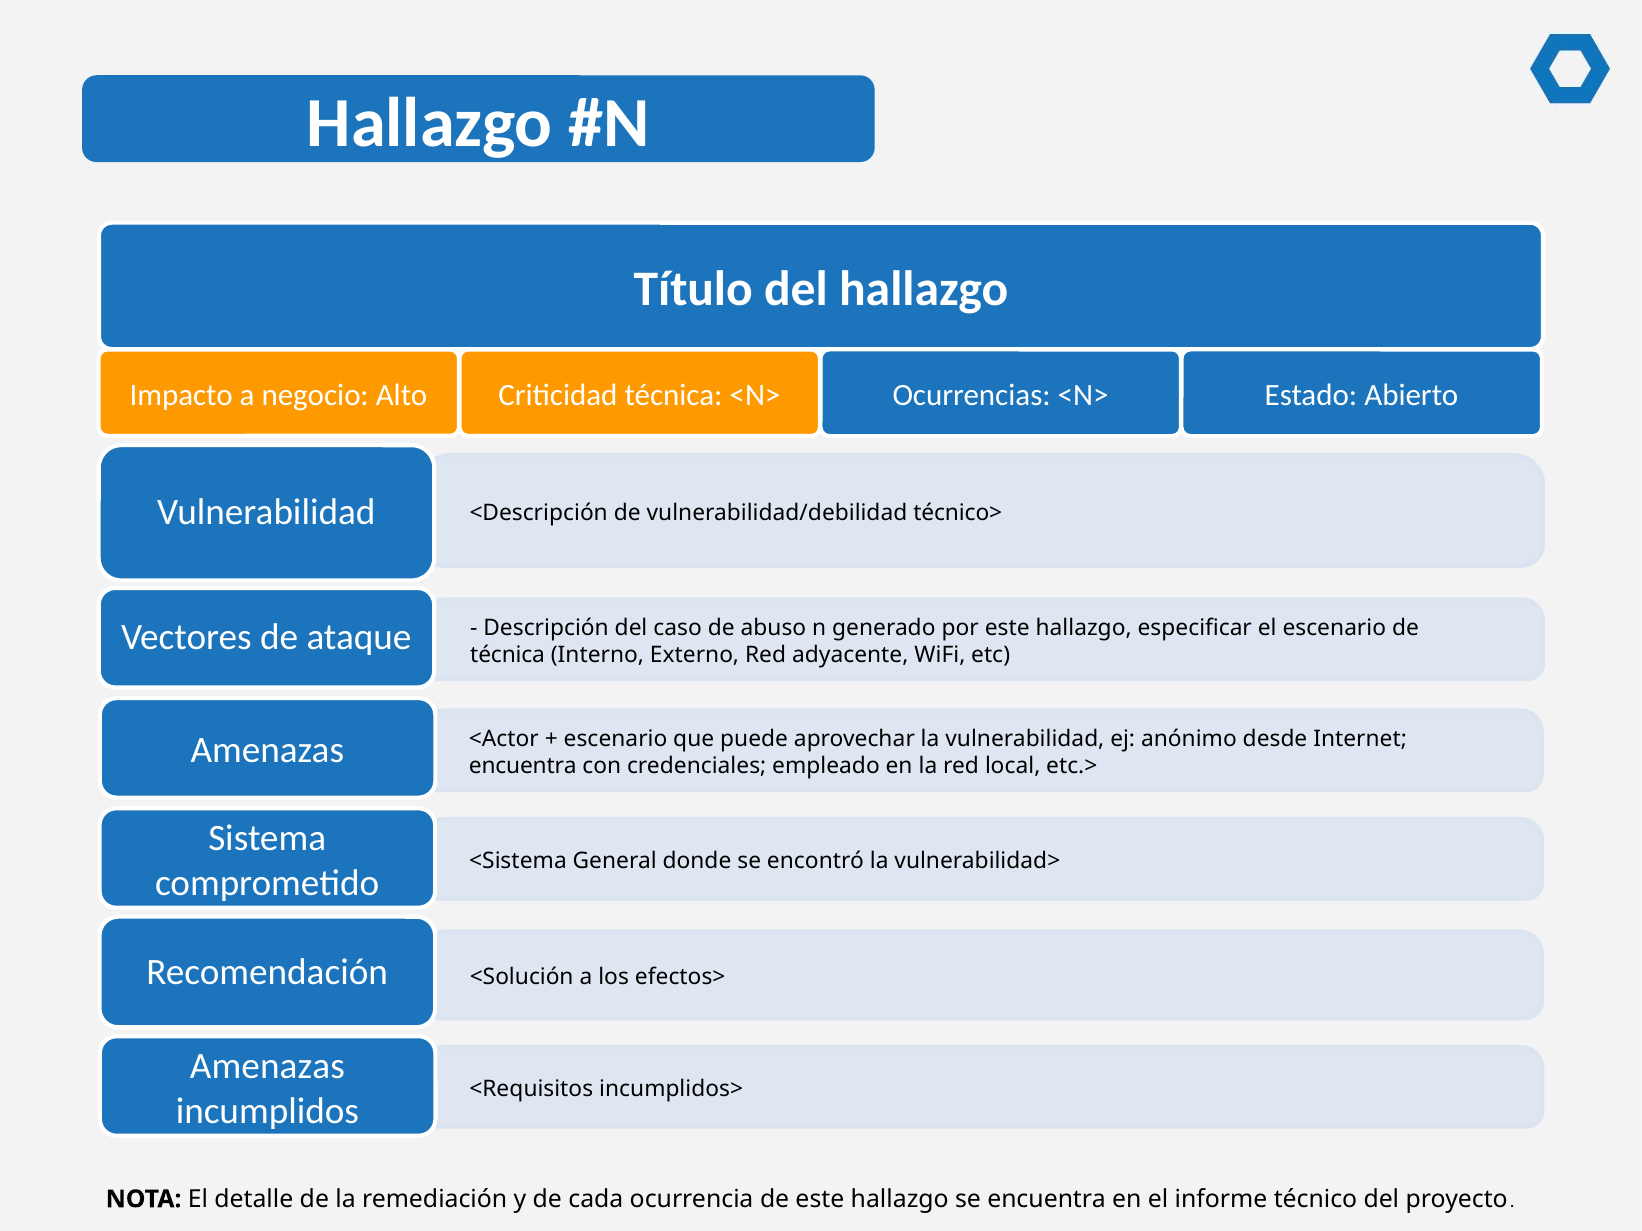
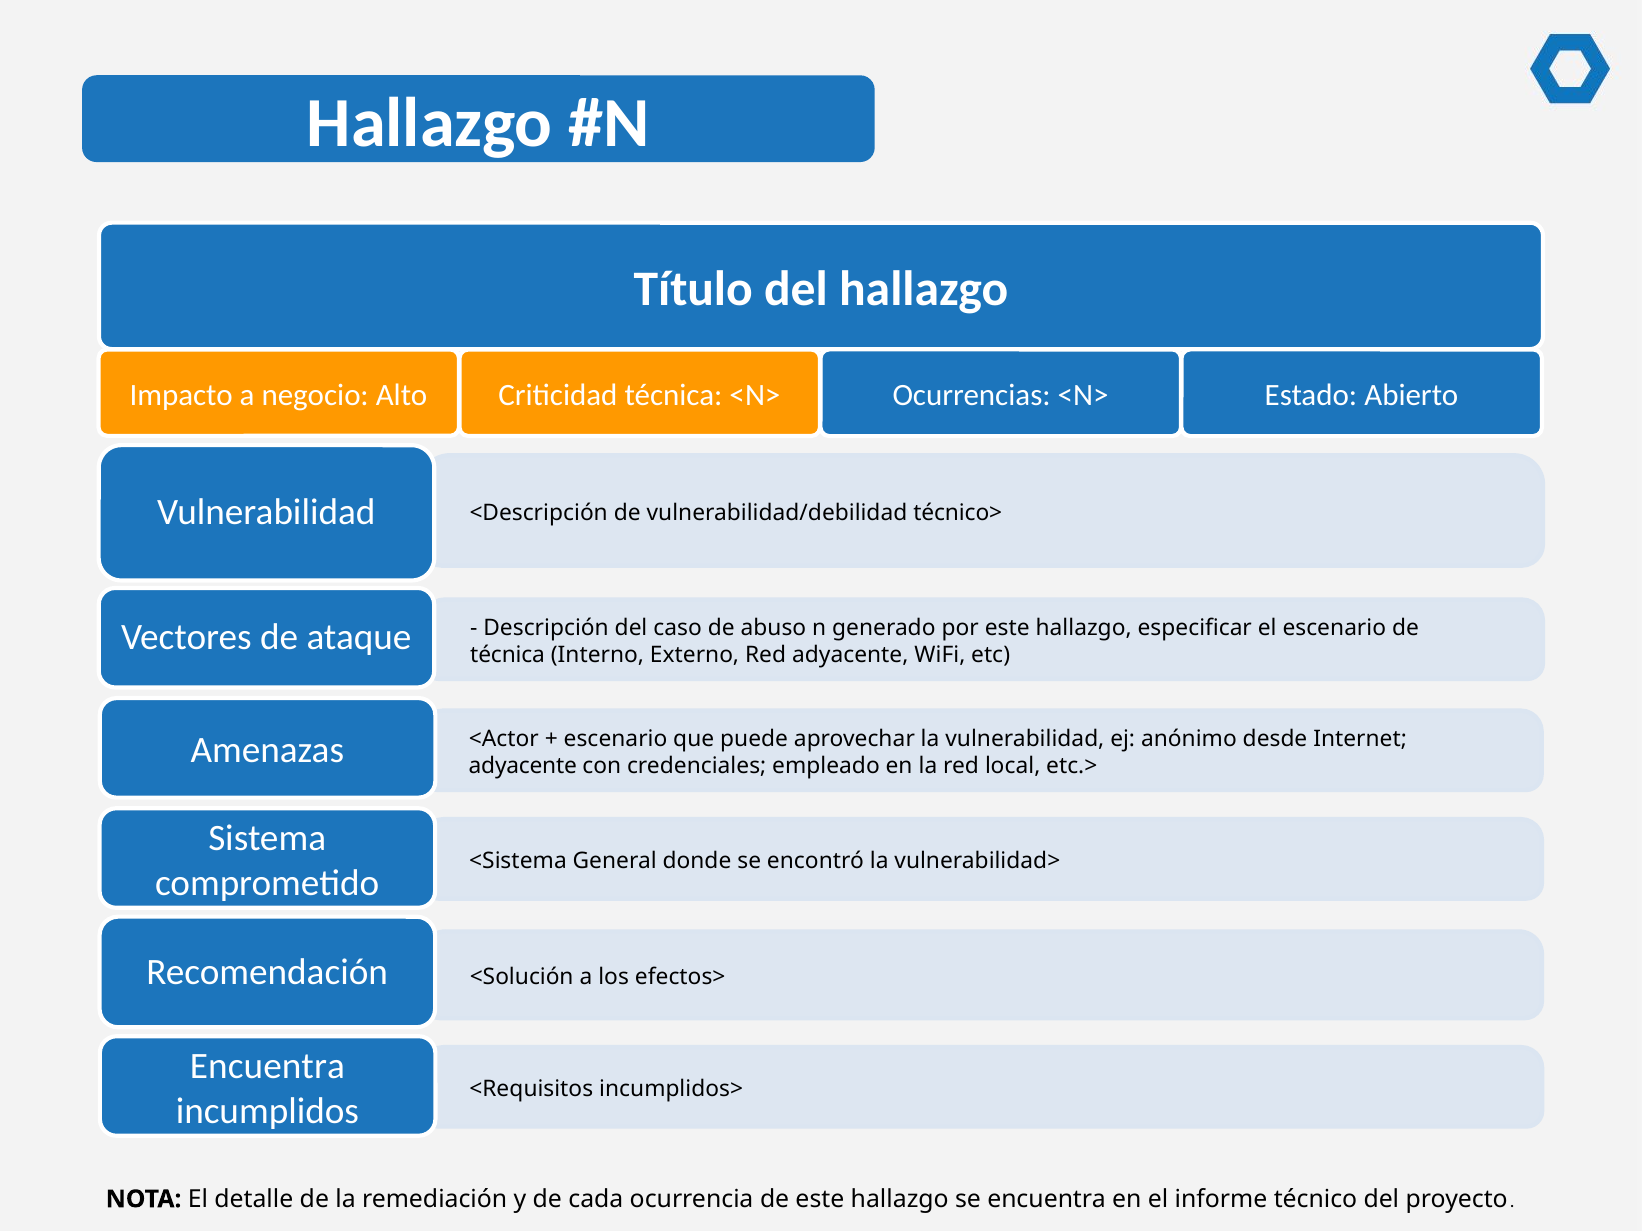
encuentra: encuentra -> adyacente (523, 766)
Amenazas: Amenazas -> Encuentra (267, 1067)
